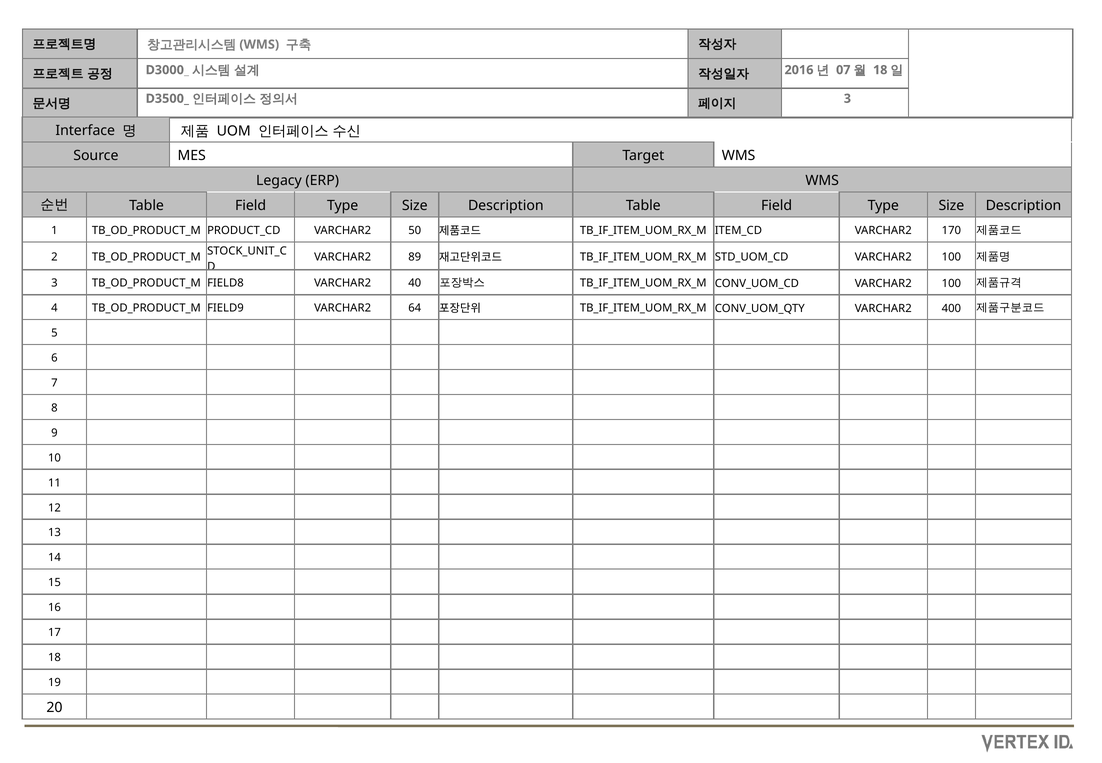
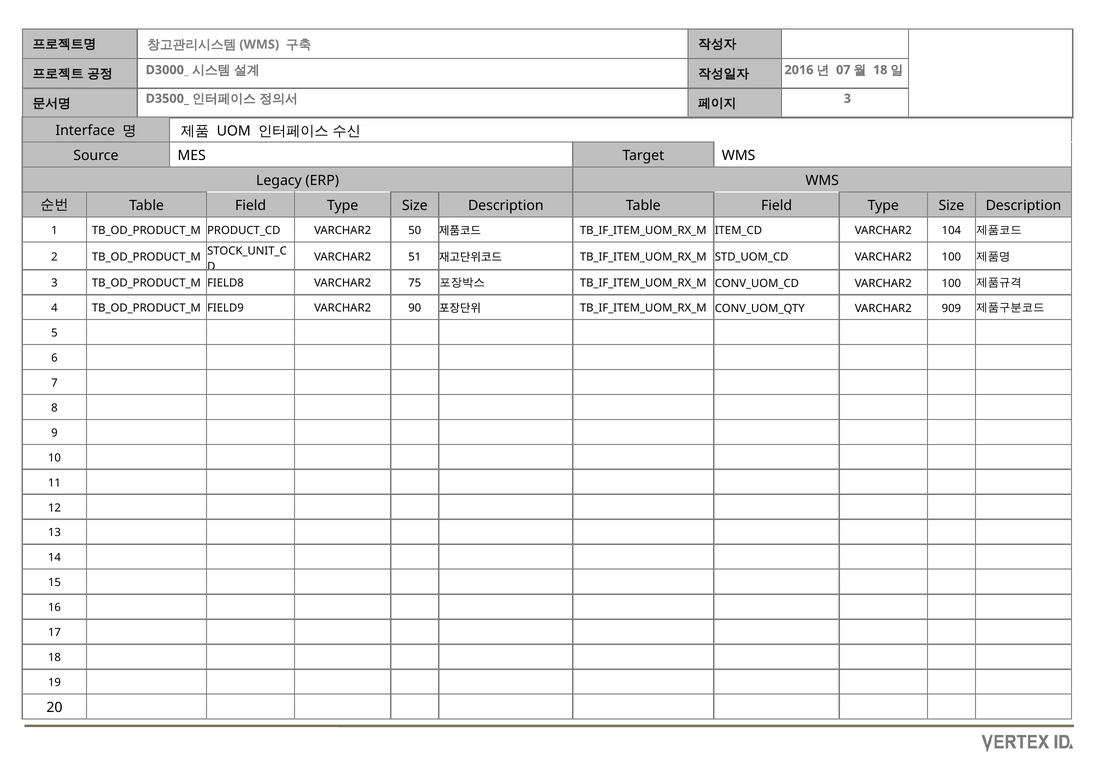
170: 170 -> 104 (951, 231)
89: 89 -> 51 (415, 257)
40: 40 -> 75 (415, 283)
64: 64 -> 90 (415, 308)
400: 400 -> 909 (951, 308)
